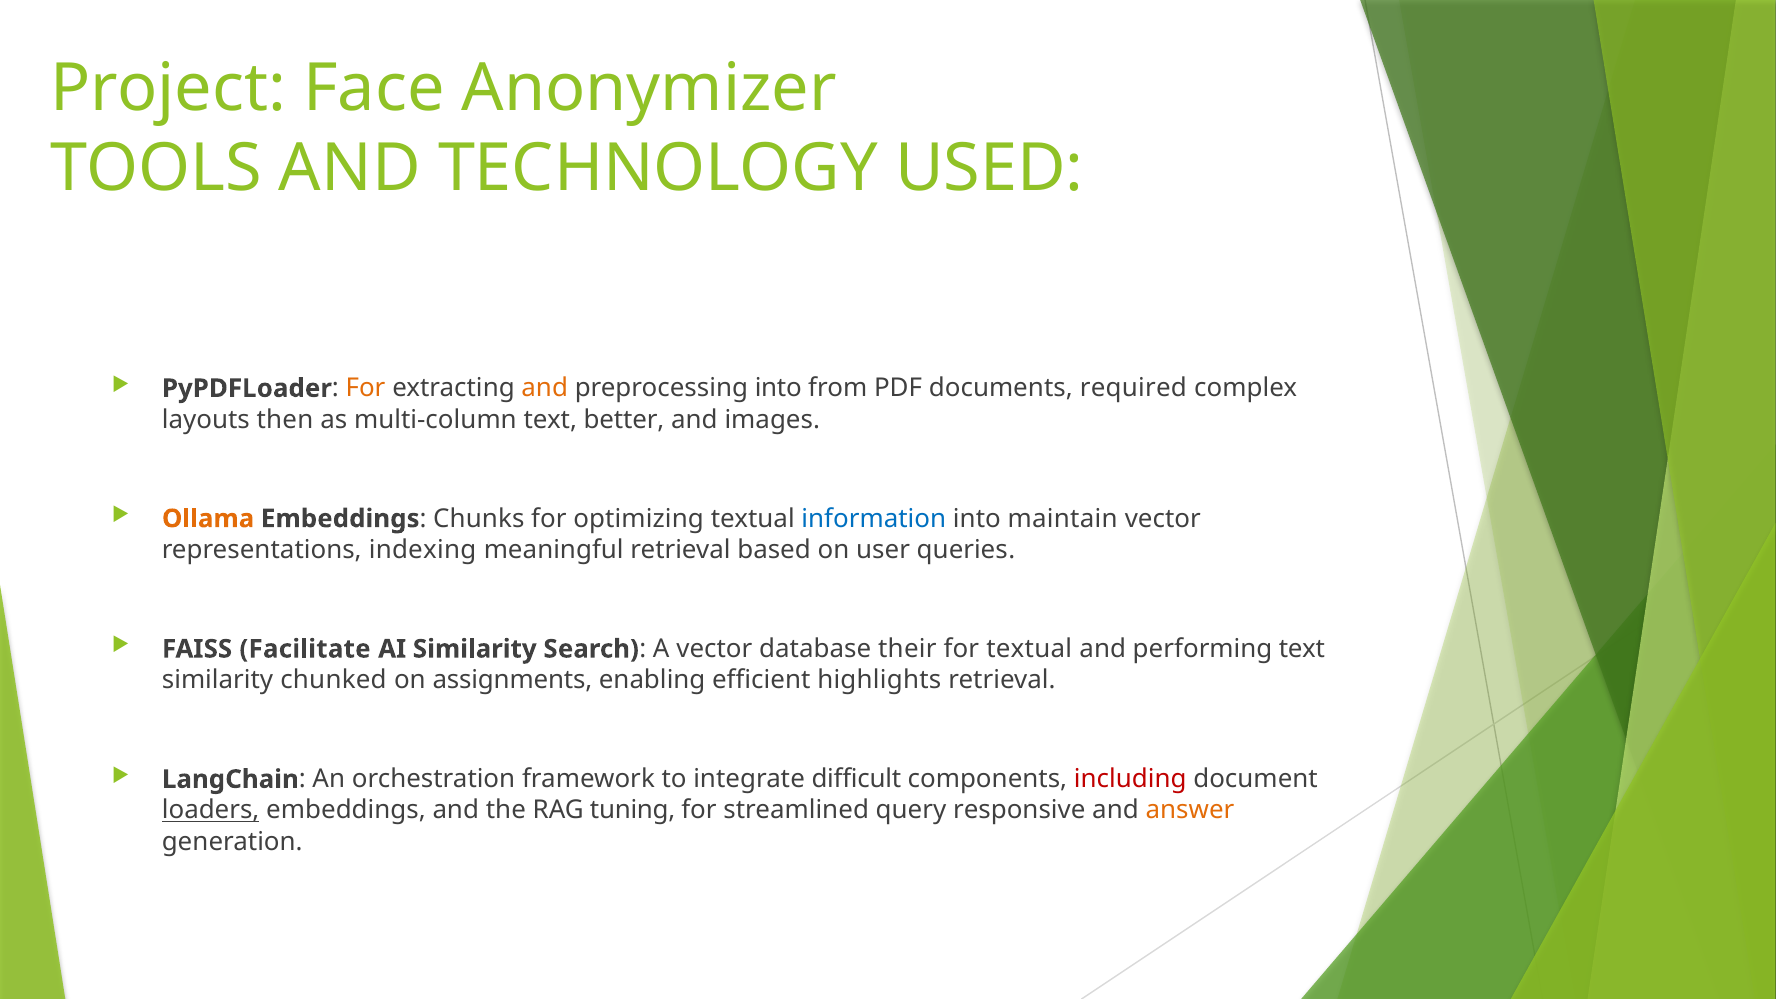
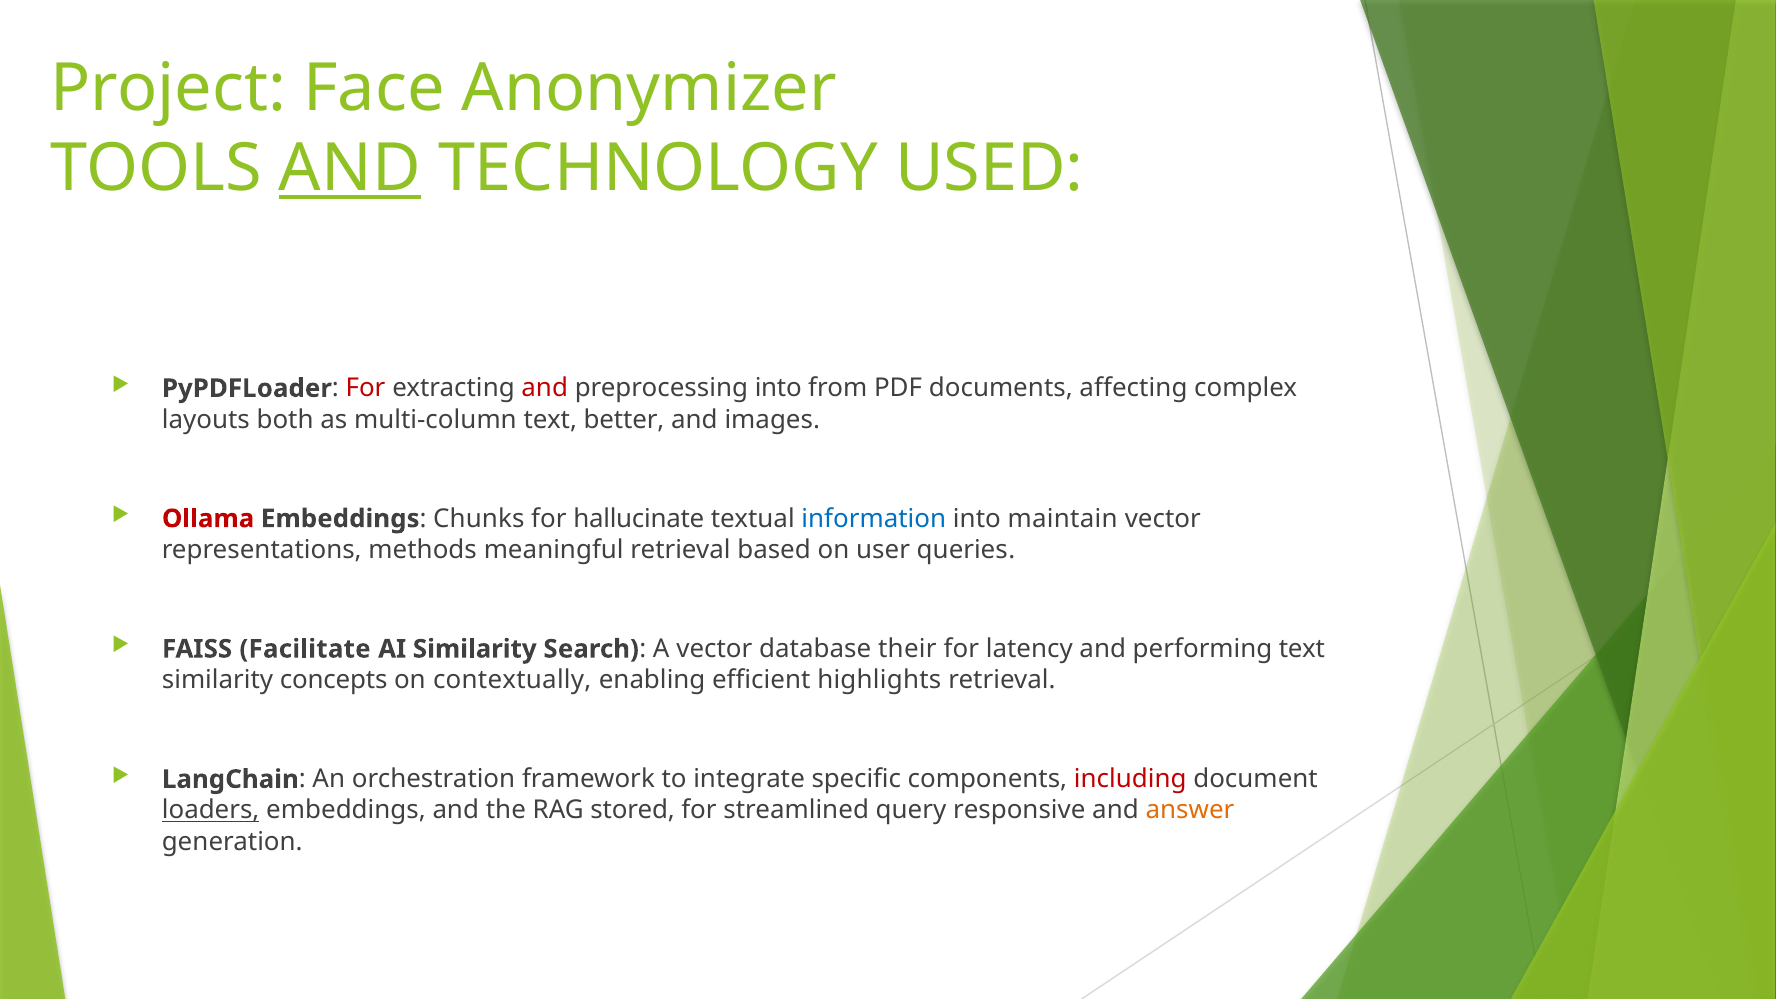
AND underline: none -> present (350, 168)
For colour: orange -> red (365, 388)
and colour: orange -> red (545, 388)
required: required -> affecting (1133, 388)
then: then -> both (285, 419)
Ollama colour: orange -> red (208, 519)
optimizing: optimizing -> hallucinate (639, 519)
indexing: indexing -> methods (423, 550)
for textual: textual -> latency (1029, 649)
chunked: chunked -> concepts (334, 680)
assignments: assignments -> contextually (512, 680)
difficult: difficult -> specific (856, 779)
tuning: tuning -> stored (633, 810)
